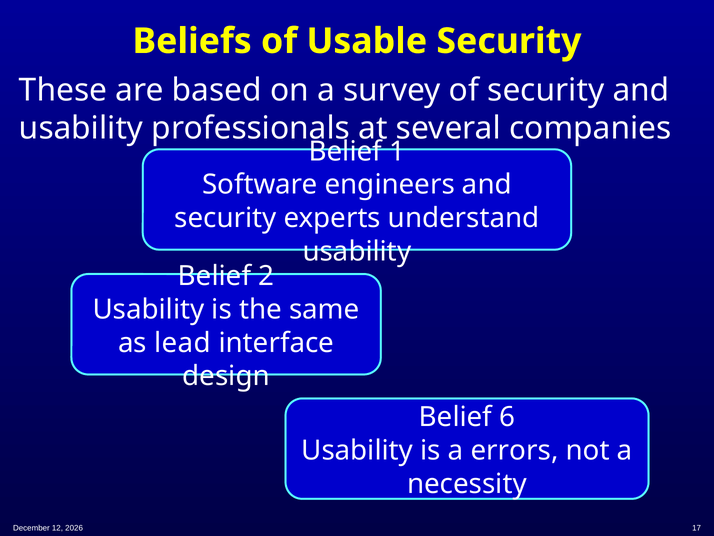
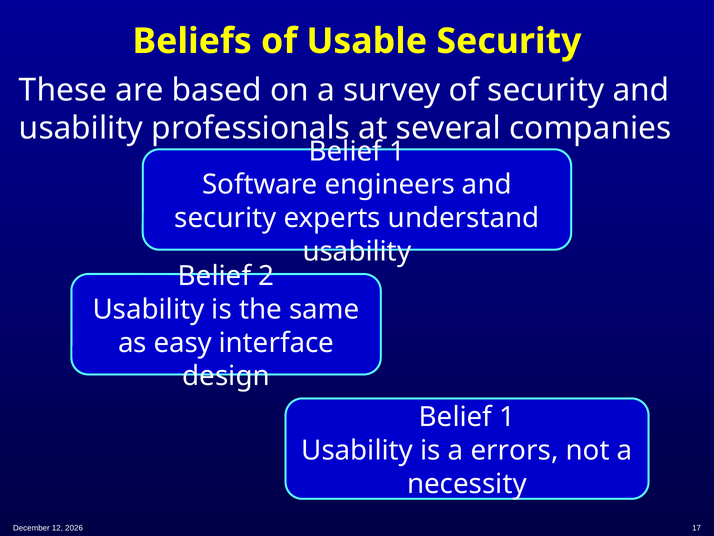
lead: lead -> easy (183, 343)
6: 6 -> 1 (507, 417)
